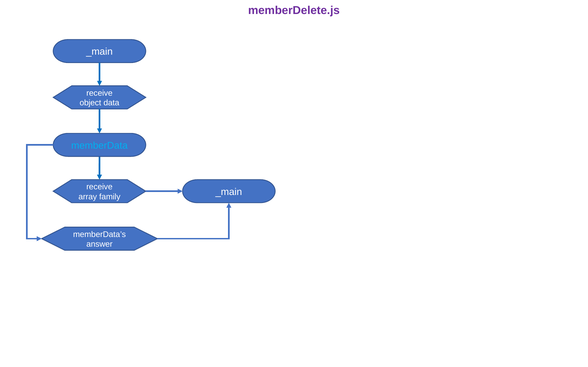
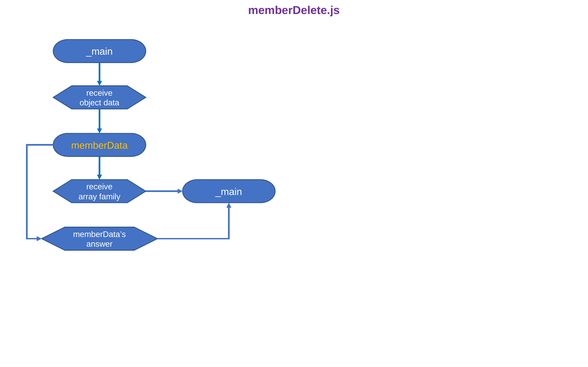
memberData colour: light blue -> yellow (99, 146)
